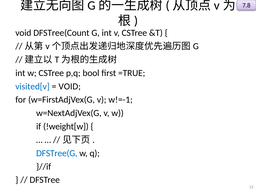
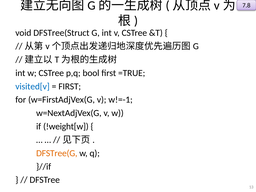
DFSTree(Count: DFSTree(Count -> DFSTree(Struct (61, 33)
VOID: VOID -> FIRST (70, 86)
DFSTree(G colour: blue -> orange (57, 153)
